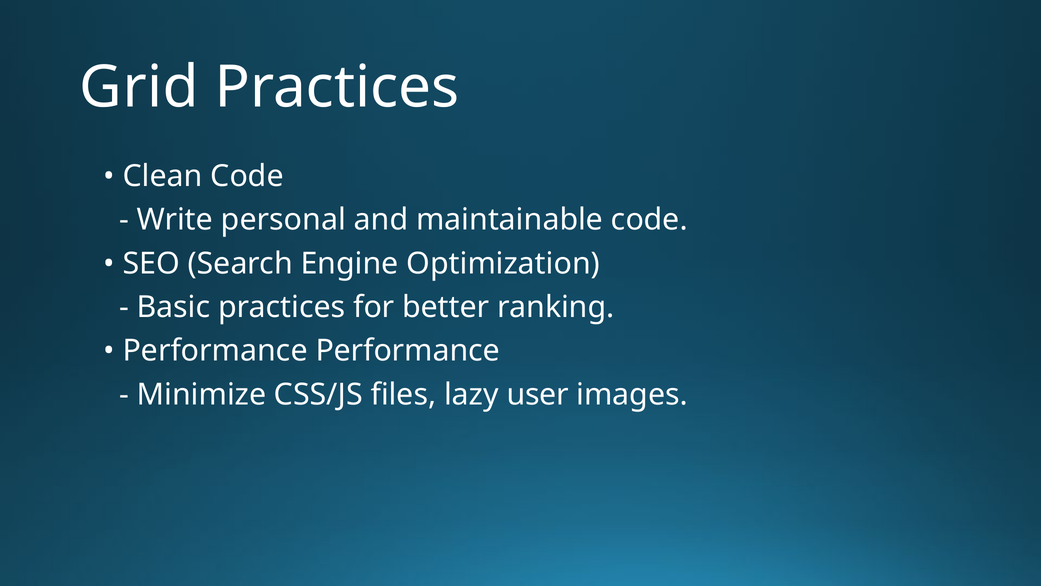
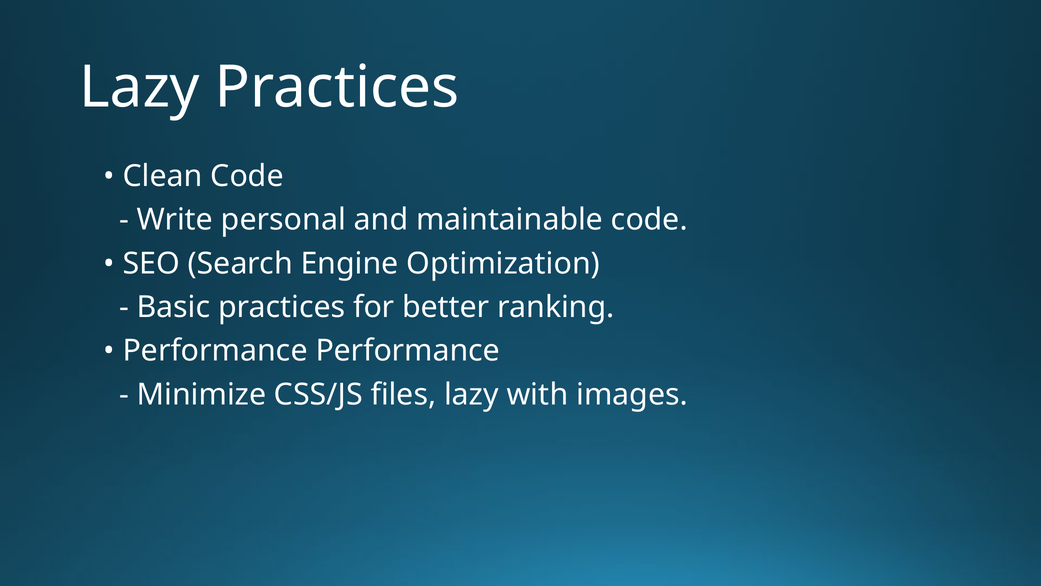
Grid: Grid -> Lazy (140, 87)
user: user -> with (537, 394)
